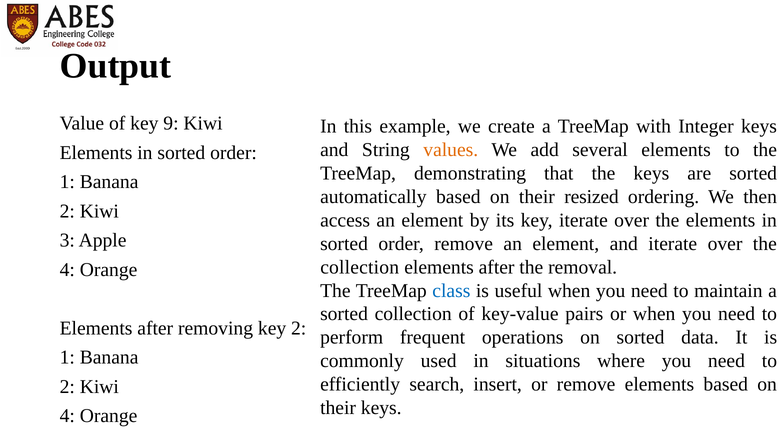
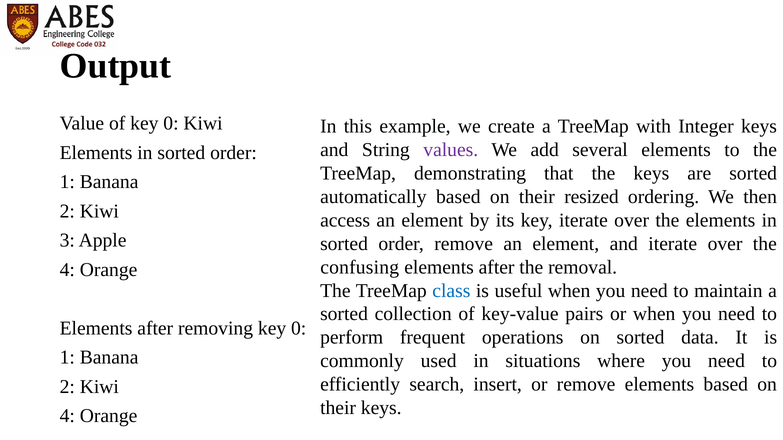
of key 9: 9 -> 0 (171, 123)
values colour: orange -> purple (451, 150)
collection: collection -> confusing (360, 267)
removing key 2: 2 -> 0 (299, 328)
